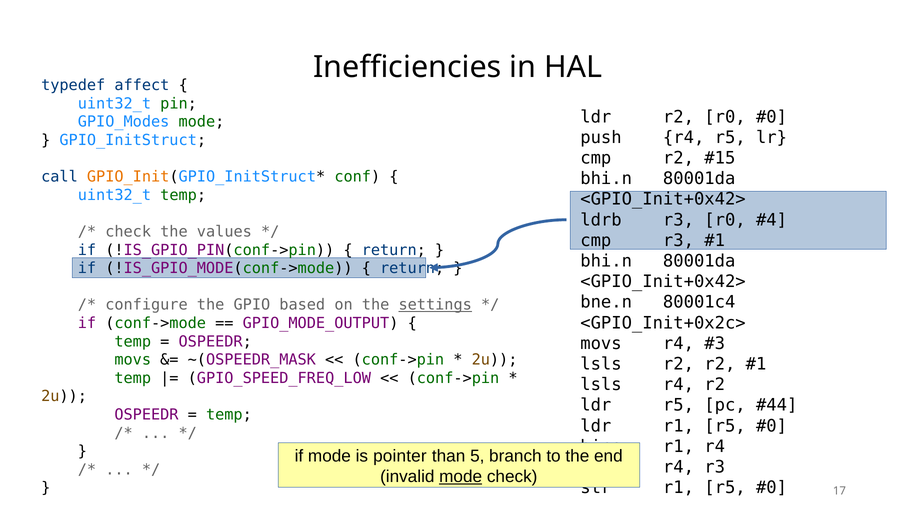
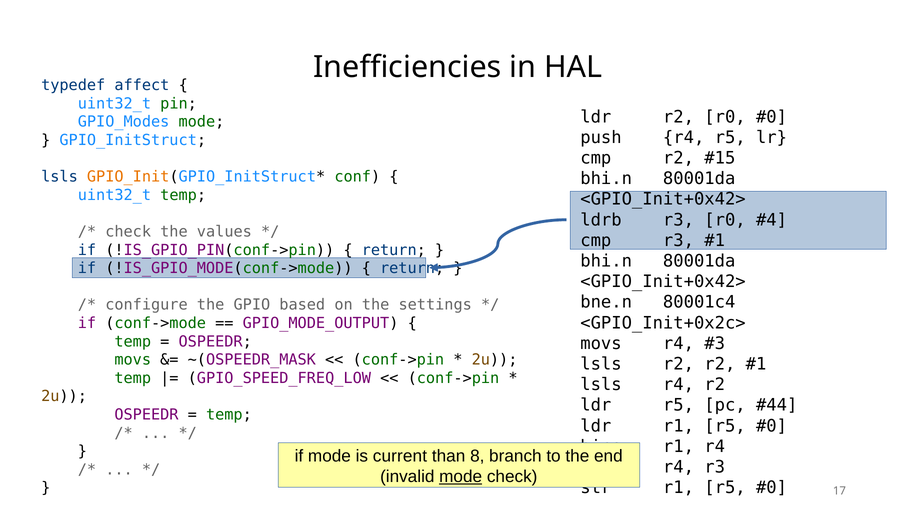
call: call -> lsls (59, 177)
settings underline: present -> none (435, 305)
pointer: pointer -> current (400, 456)
5: 5 -> 8 (477, 456)
